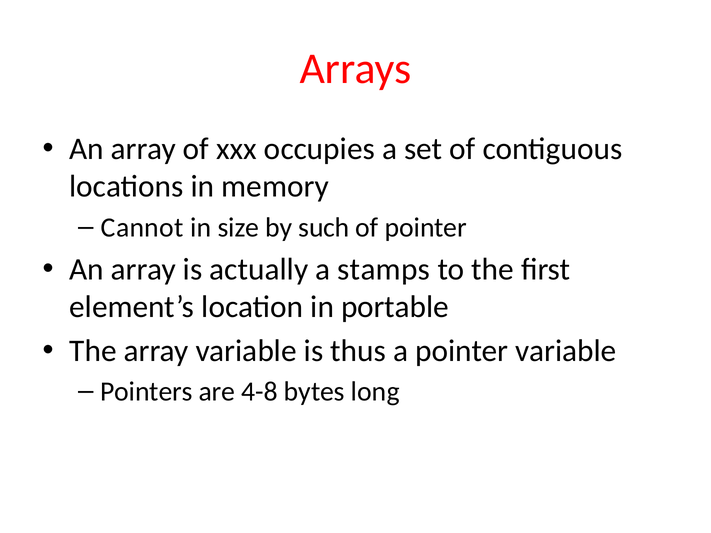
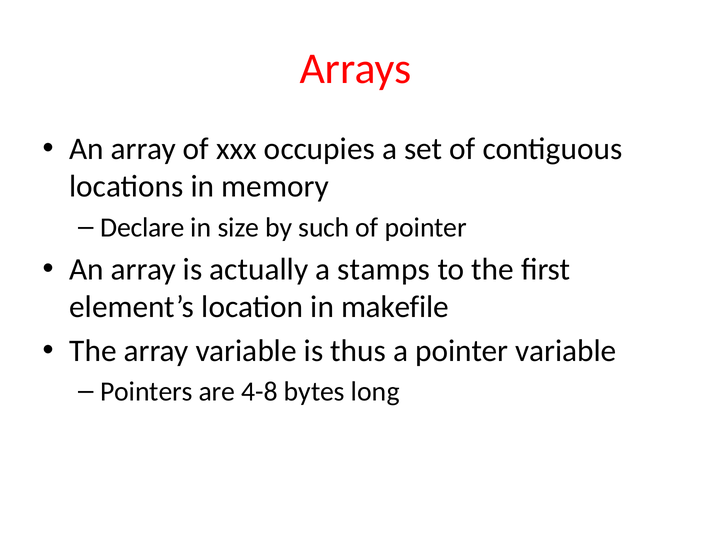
Cannot: Cannot -> Declare (143, 227)
portable: portable -> makefile (395, 307)
